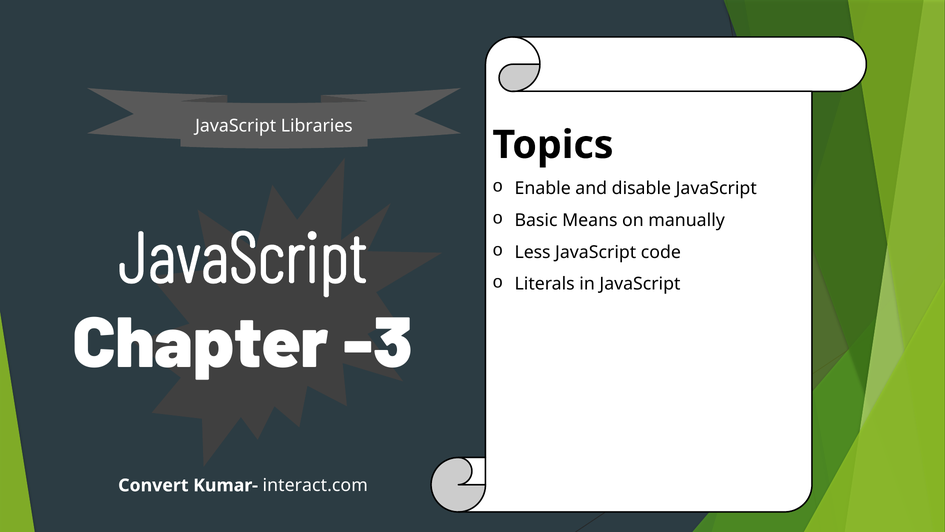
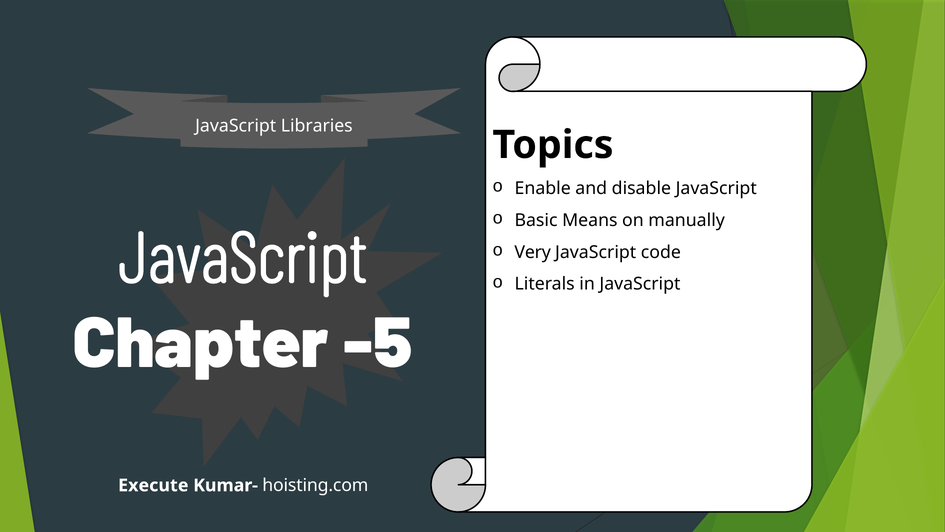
Less: Less -> Very (533, 252)
-3: -3 -> -5 (378, 343)
Convert: Convert -> Execute (153, 485)
interact.com: interact.com -> hoisting.com (315, 485)
